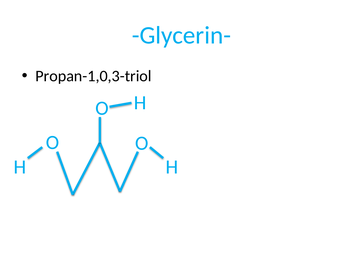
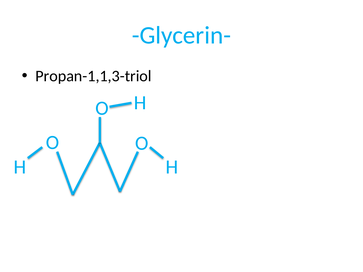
Propan-1,0,3-triol: Propan-1,0,3-triol -> Propan-1,1,3-triol (94, 76)
